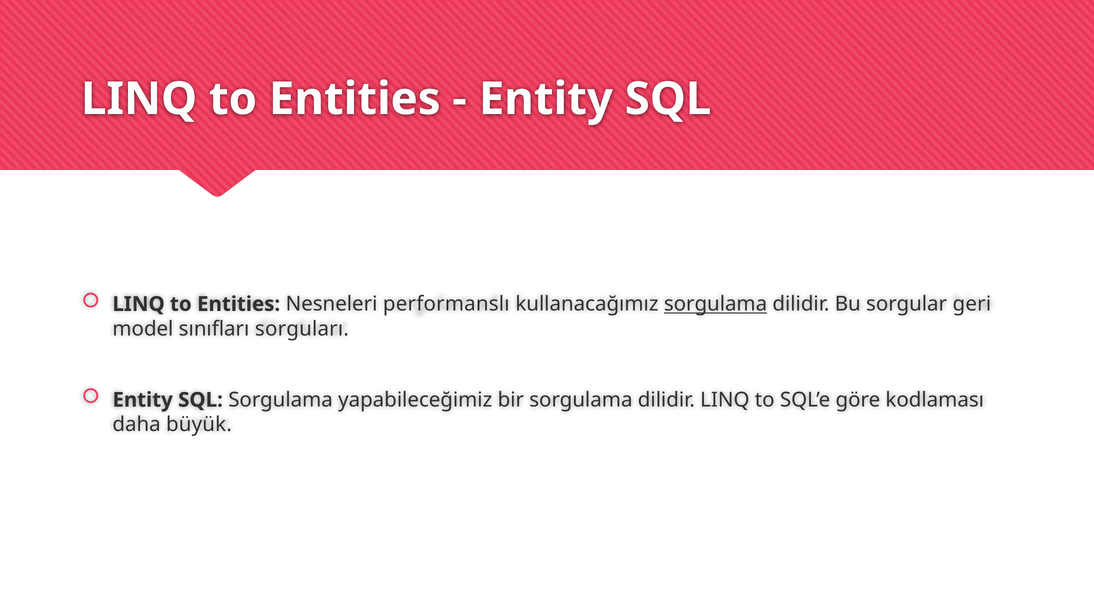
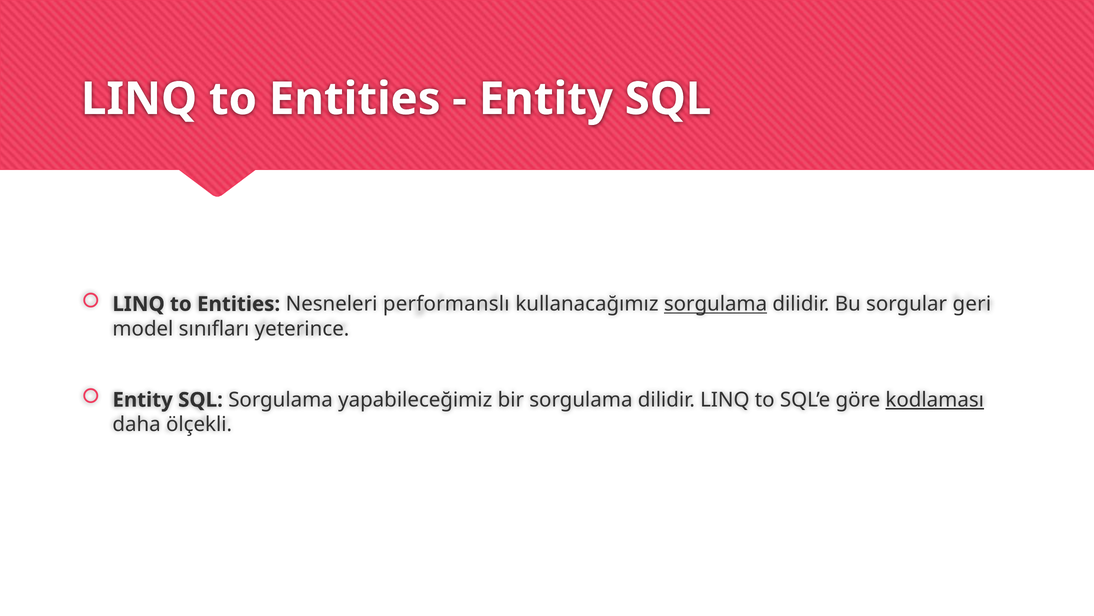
sorguları: sorguları -> yeterince (302, 328)
kodlaması underline: none -> present (935, 400)
büyük: büyük -> ölçekli (199, 424)
